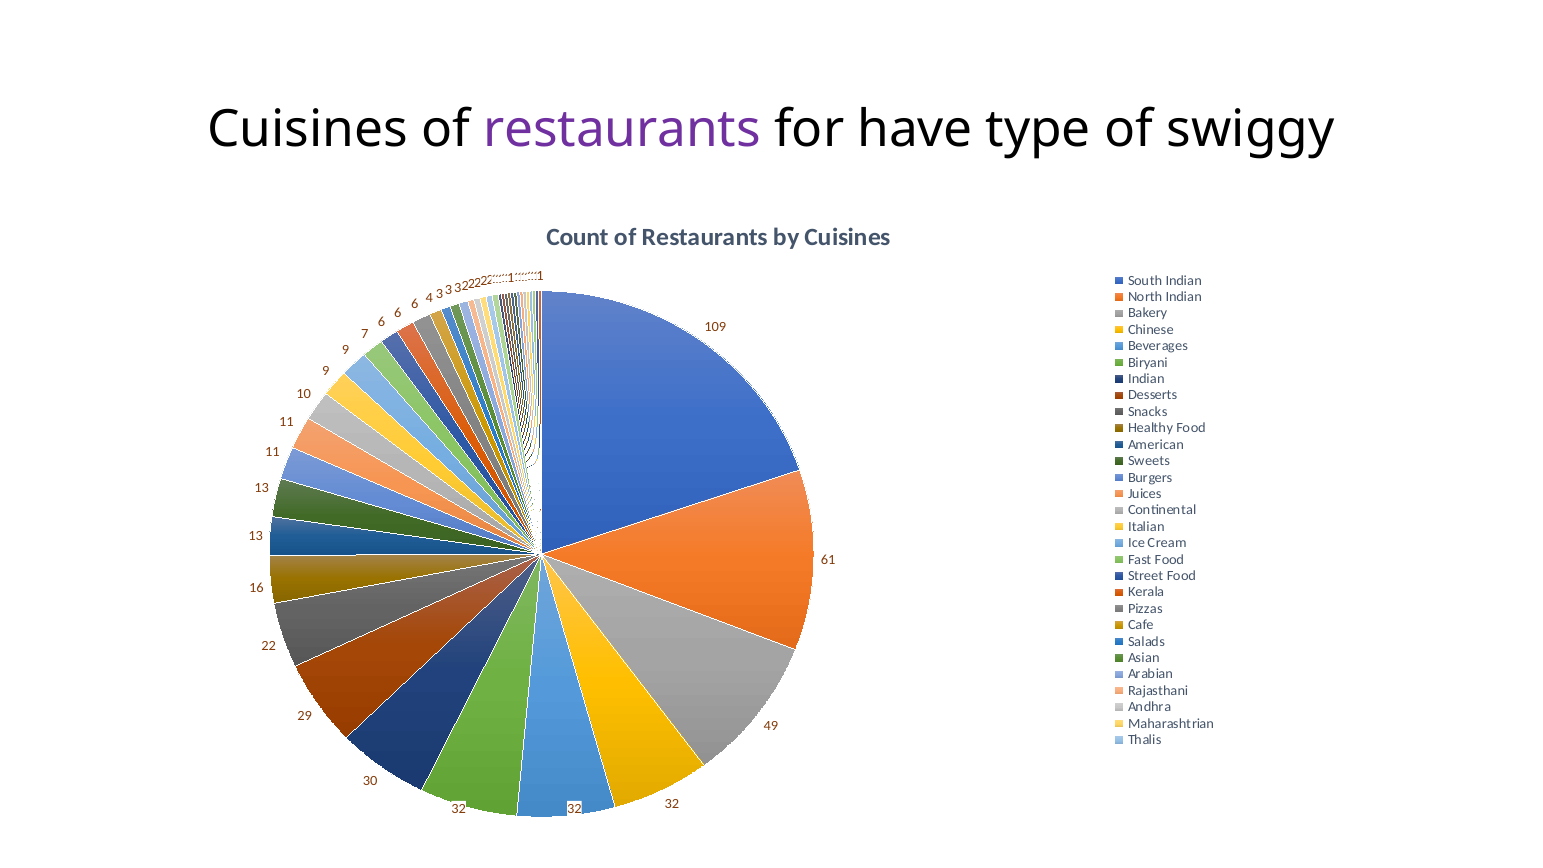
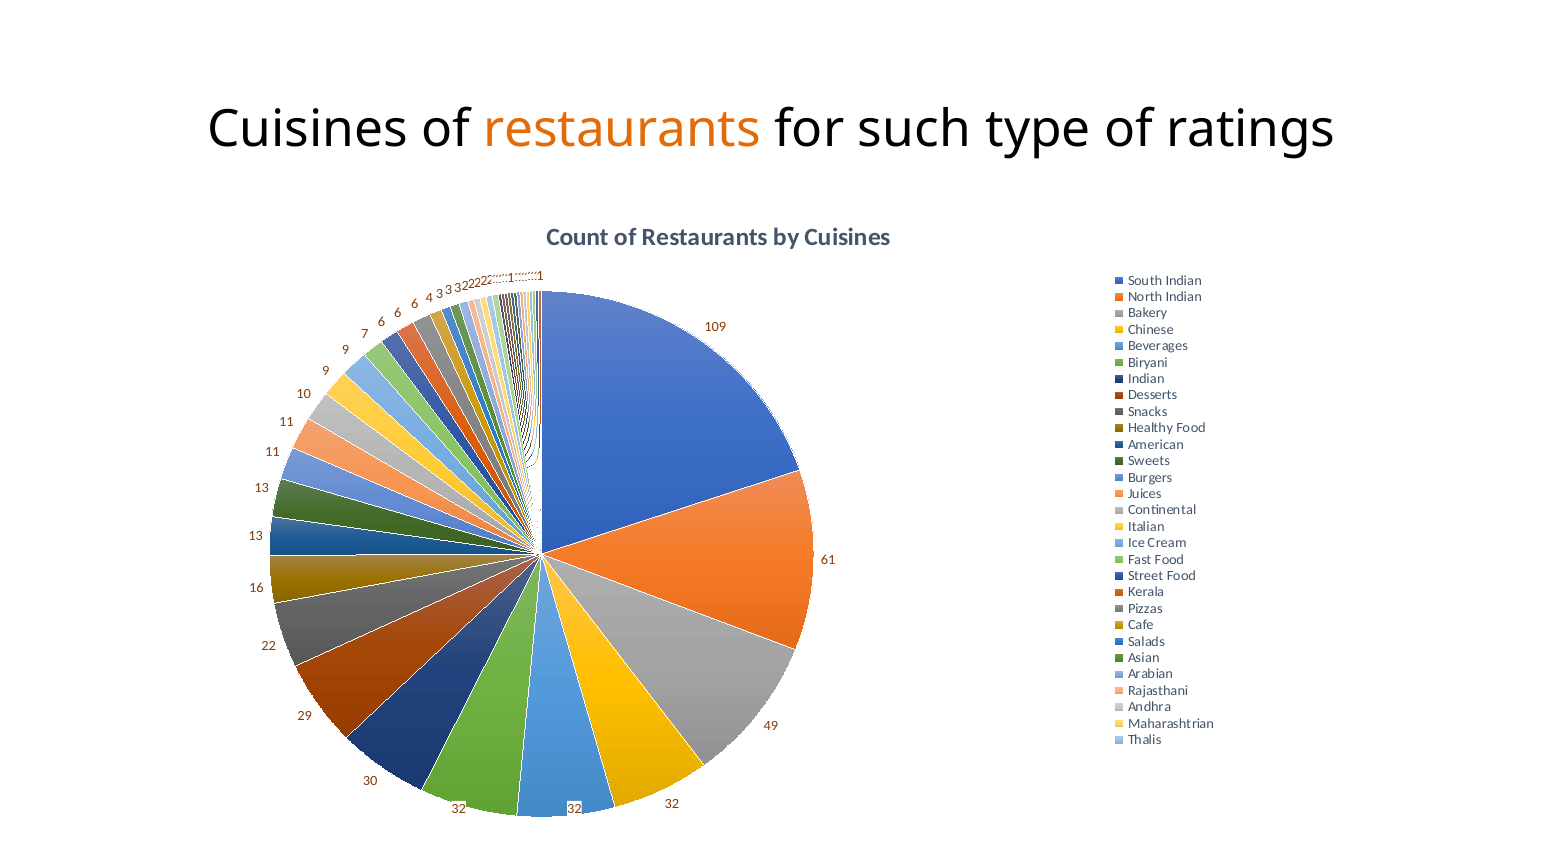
restaurants colour: purple -> orange (622, 130)
have: have -> such (915, 130)
swiggy: swiggy -> ratings (1251, 130)
